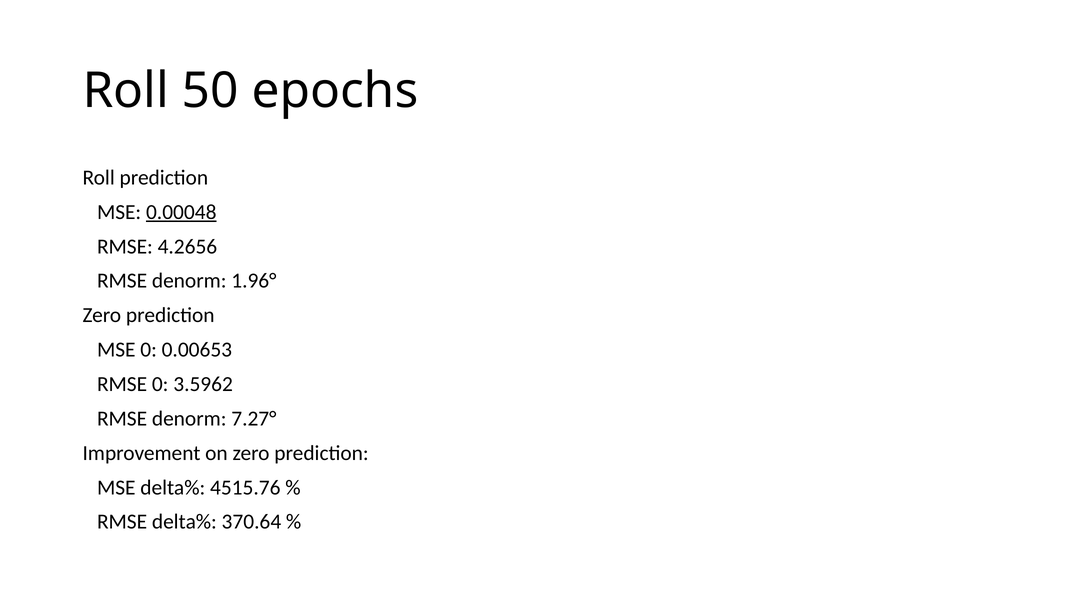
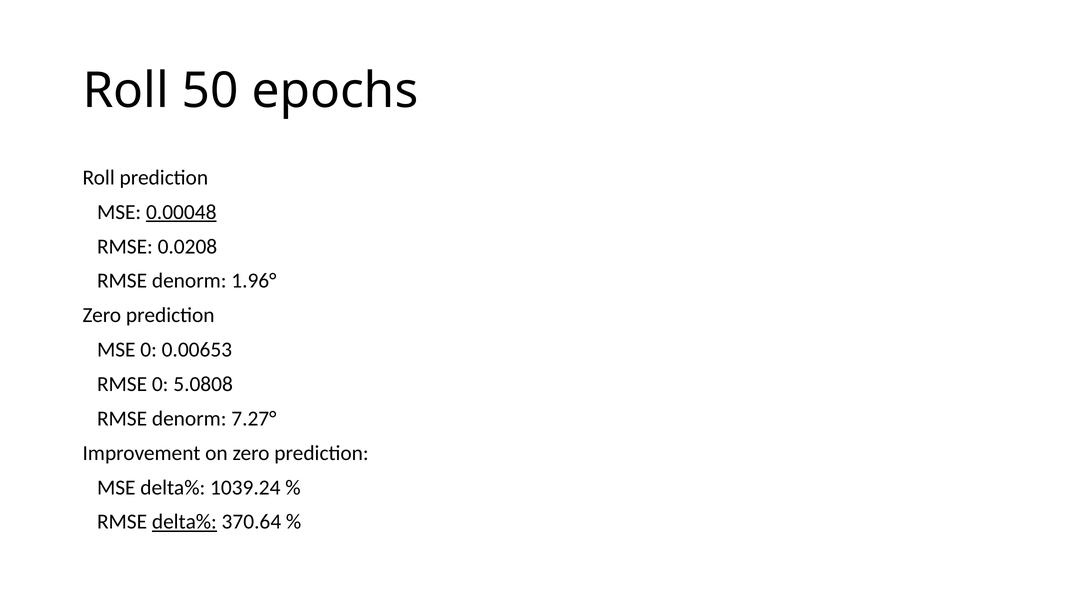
4.2656: 4.2656 -> 0.0208 (187, 247)
3.5962: 3.5962 -> 5.0808 (203, 384)
4515.76: 4515.76 -> 1039.24 (245, 488)
delta% underline: none -> present (184, 522)
